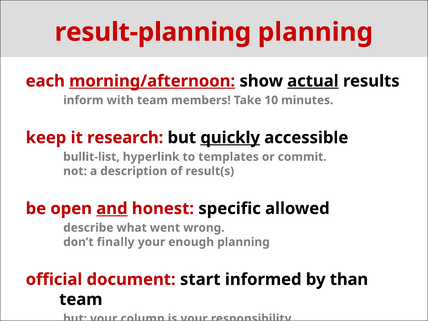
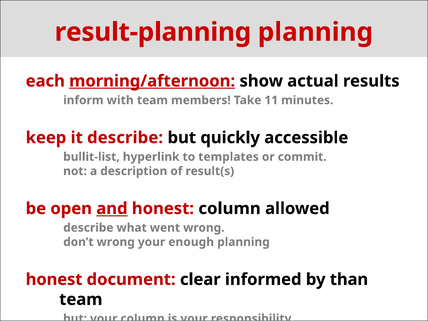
actual underline: present -> none (313, 81)
10: 10 -> 11 (271, 100)
it research: research -> describe (125, 138)
quickly underline: present -> none (230, 138)
honest specific: specific -> column (230, 209)
don’t finally: finally -> wrong (116, 242)
official: official -> honest (54, 279)
start: start -> clear (200, 279)
